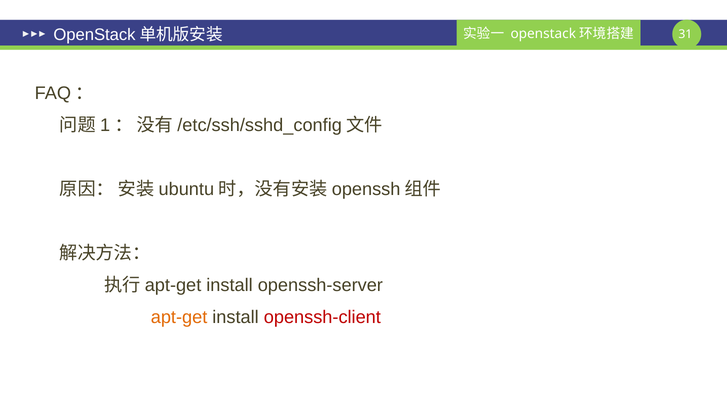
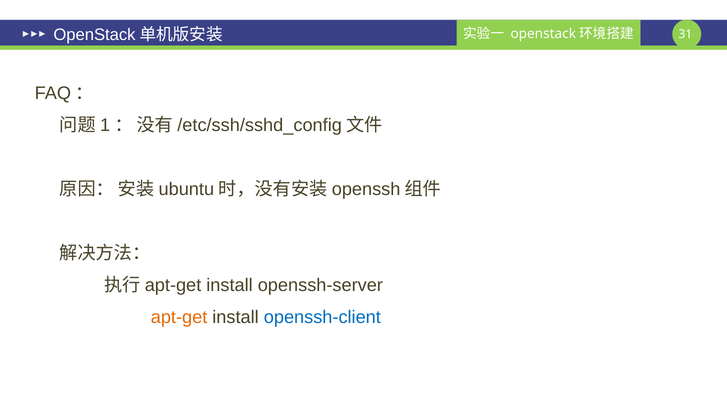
openssh-client colour: red -> blue (322, 317)
